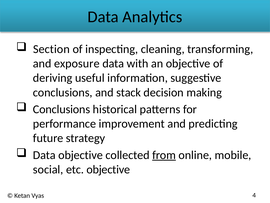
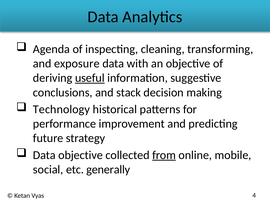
Section: Section -> Agenda (51, 49)
useful underline: none -> present (90, 78)
Conclusions: Conclusions -> Technology (61, 109)
etc objective: objective -> generally (108, 169)
